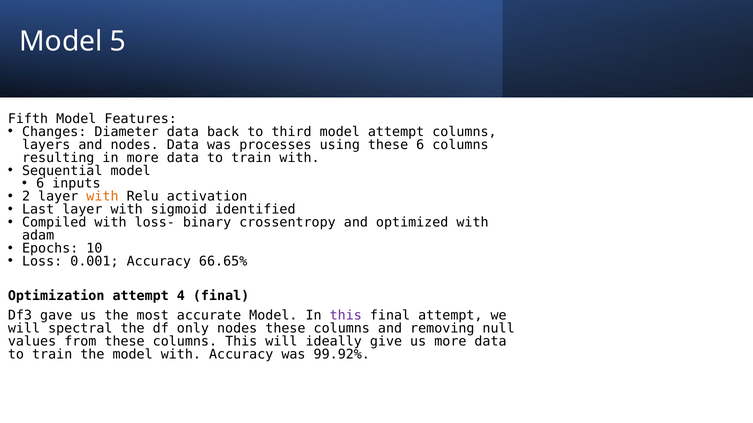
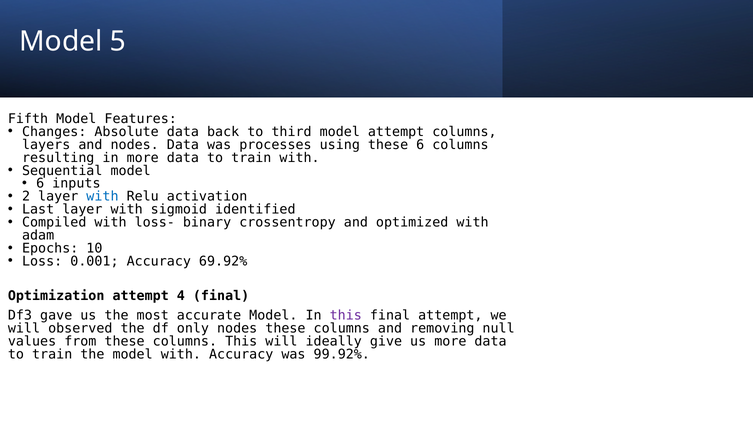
Diameter: Diameter -> Absolute (127, 132)
with colour: orange -> blue (102, 197)
66.65%: 66.65% -> 69.92% (223, 262)
spectral: spectral -> observed (80, 329)
